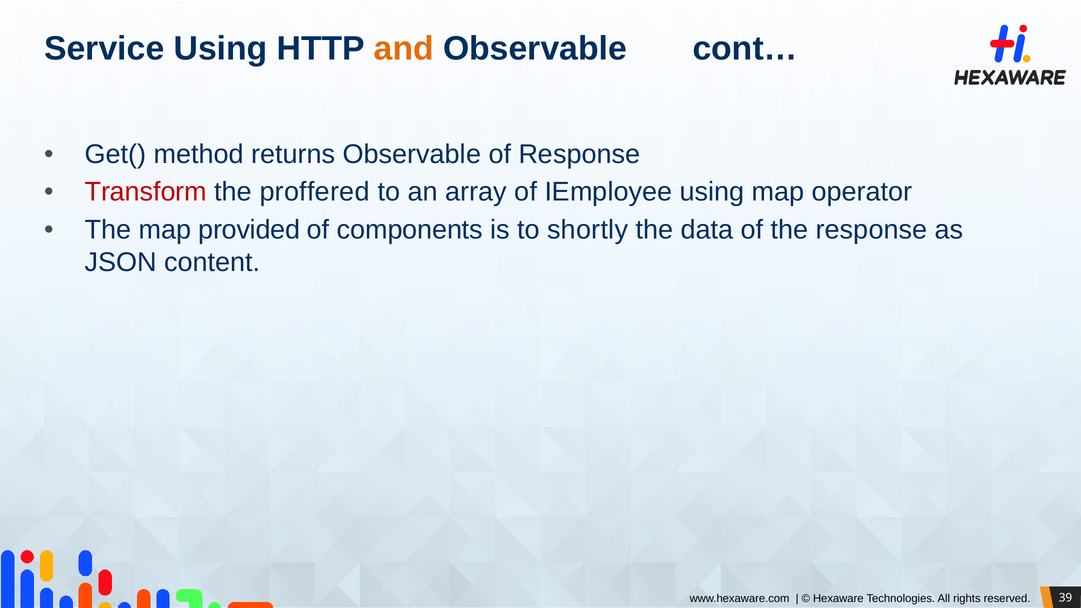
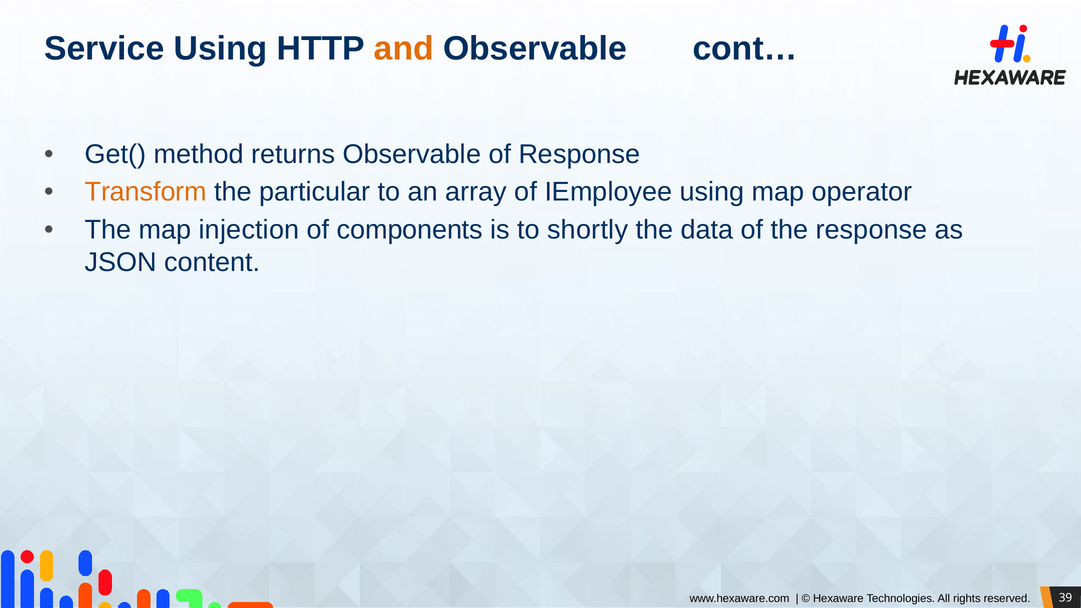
Transform colour: red -> orange (146, 192)
proffered: proffered -> particular (315, 192)
provided: provided -> injection (249, 230)
